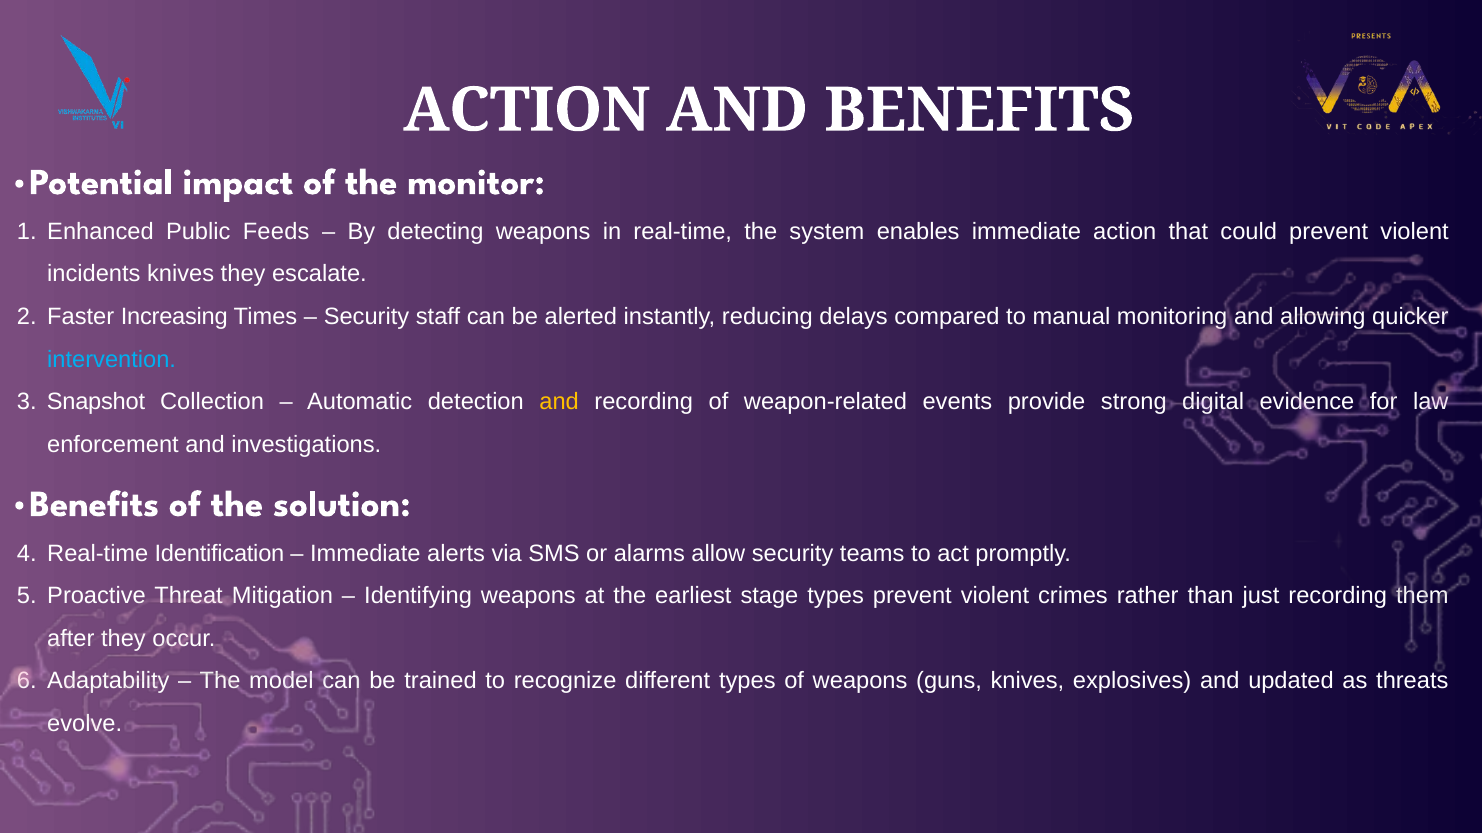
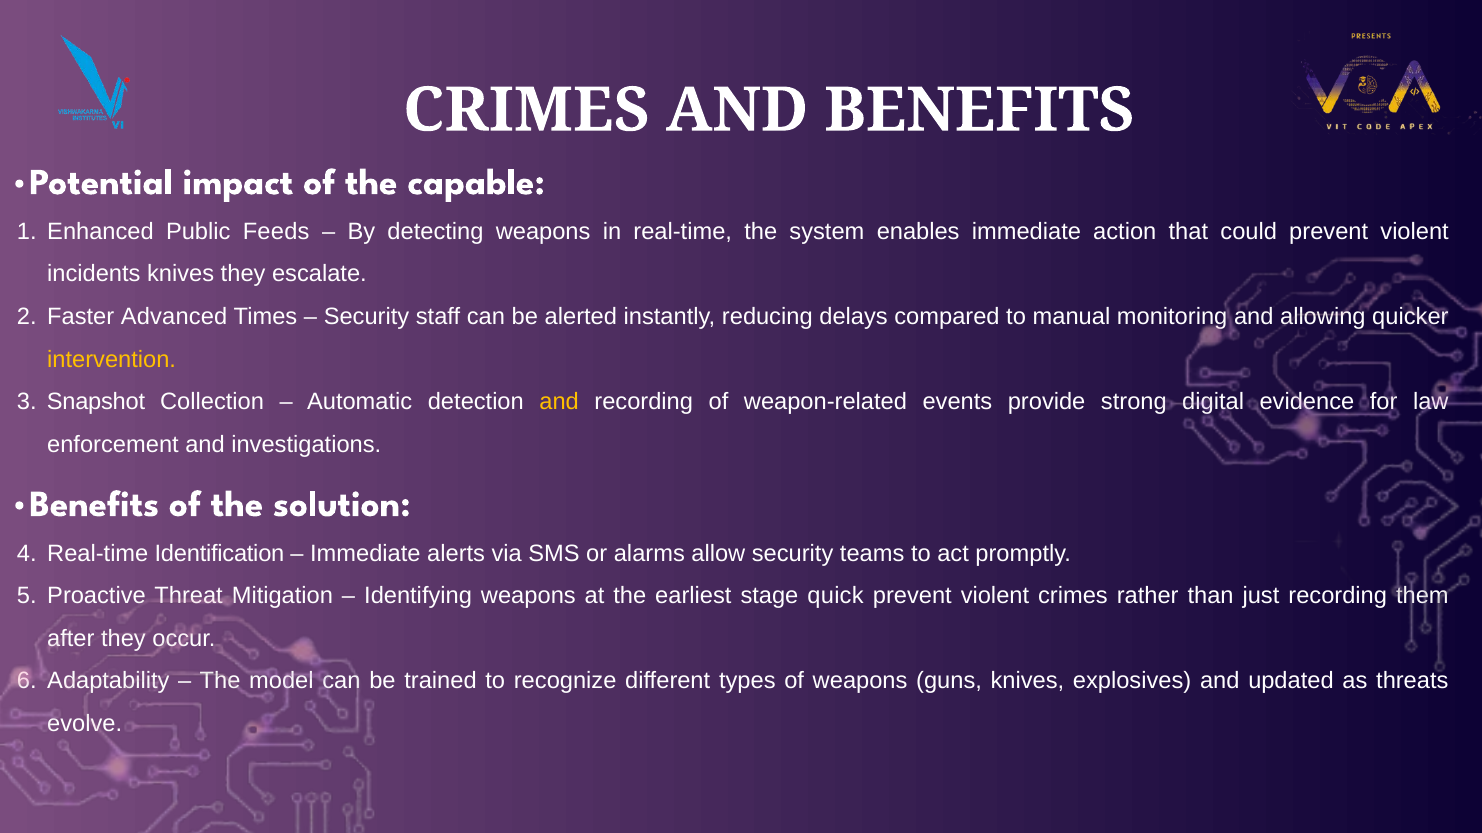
ACTION: ACTION -> CRIMES (526, 110)
monitor: monitor -> capable (476, 182)
Increasing: Increasing -> Advanced (174, 317)
intervention colour: light blue -> yellow (112, 359)
stage types: types -> quick (836, 596)
